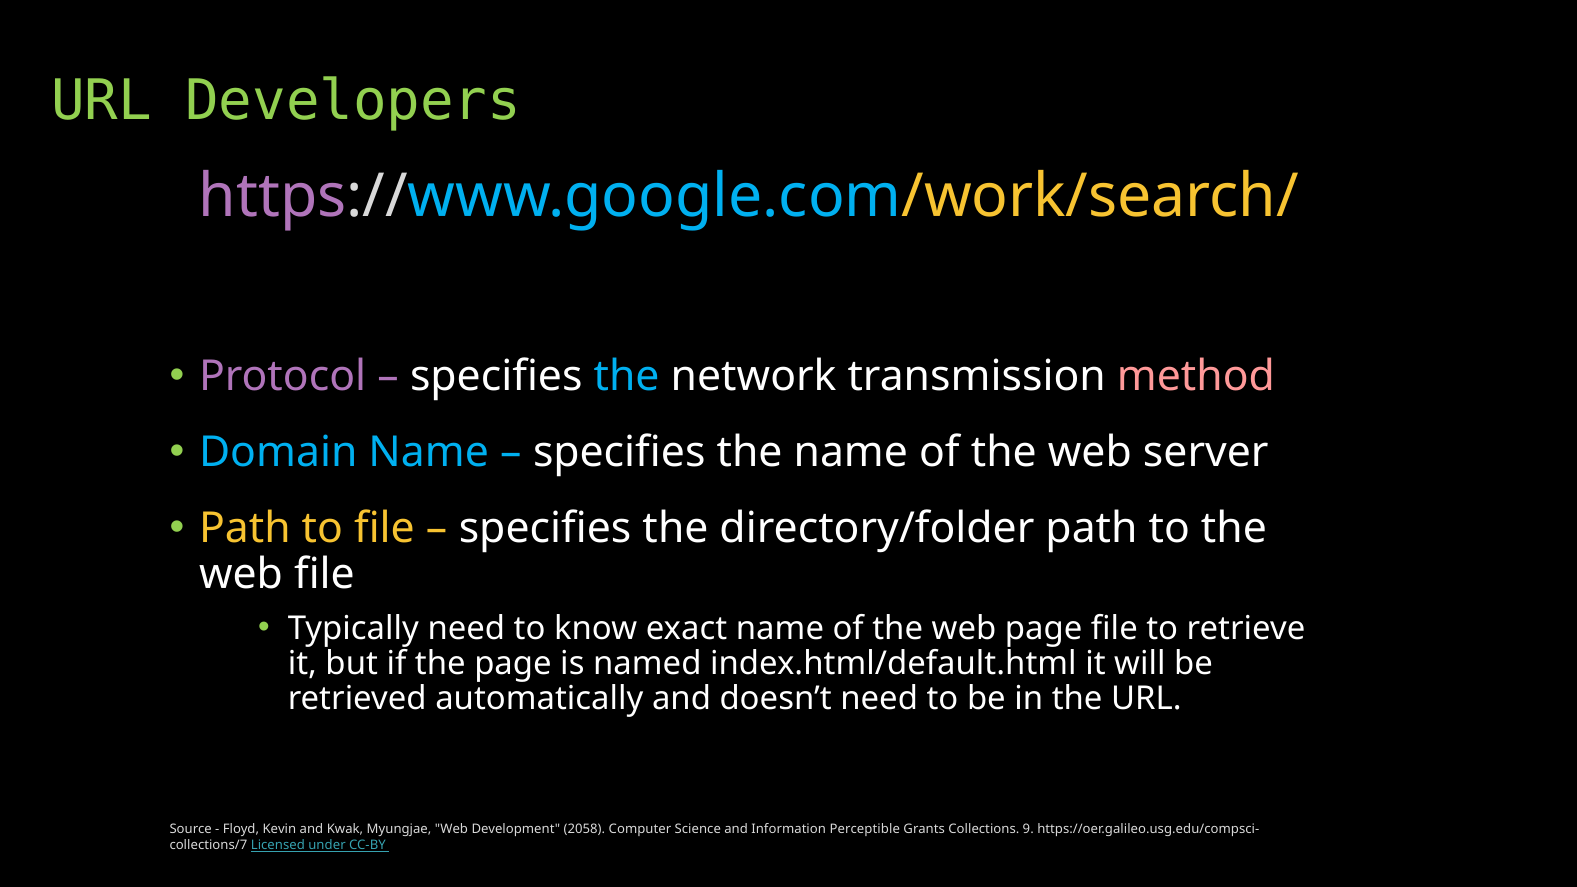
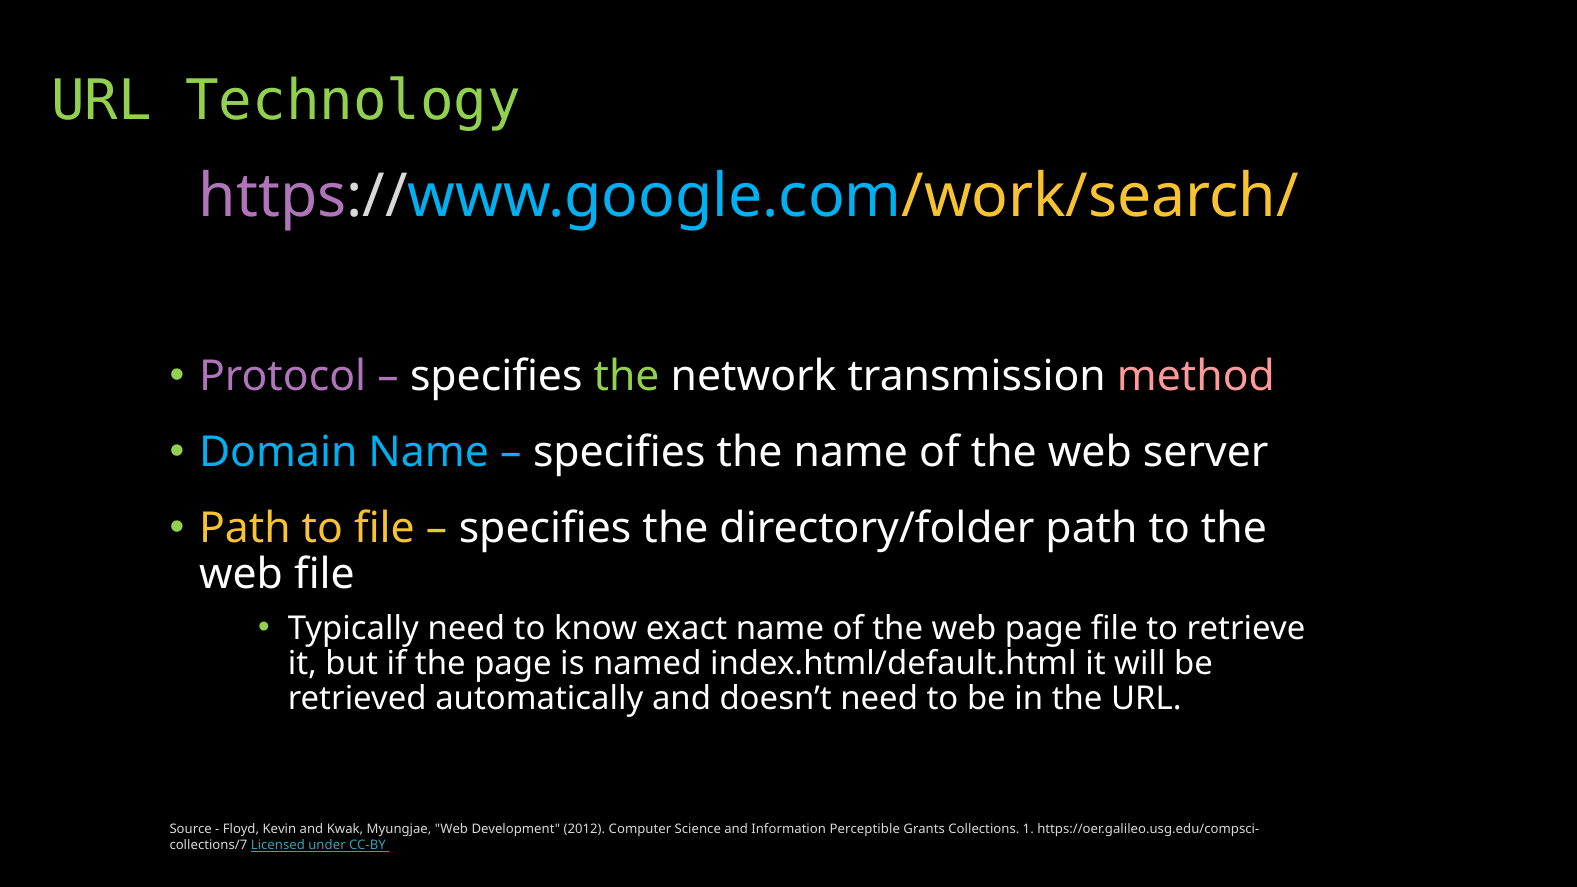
Developers: Developers -> Technology (353, 102)
the colour: light blue -> light green (627, 377)
2058: 2058 -> 2012 (584, 829)
9: 9 -> 1 (1028, 829)
